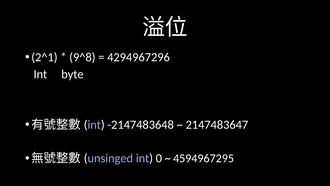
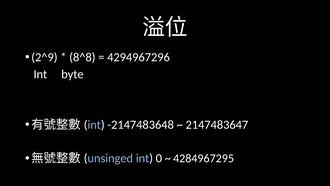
2^1: 2^1 -> 2^9 (44, 57)
9^8: 9^8 -> 8^8 (82, 57)
4594967295: 4594967295 -> 4284967295 (204, 158)
